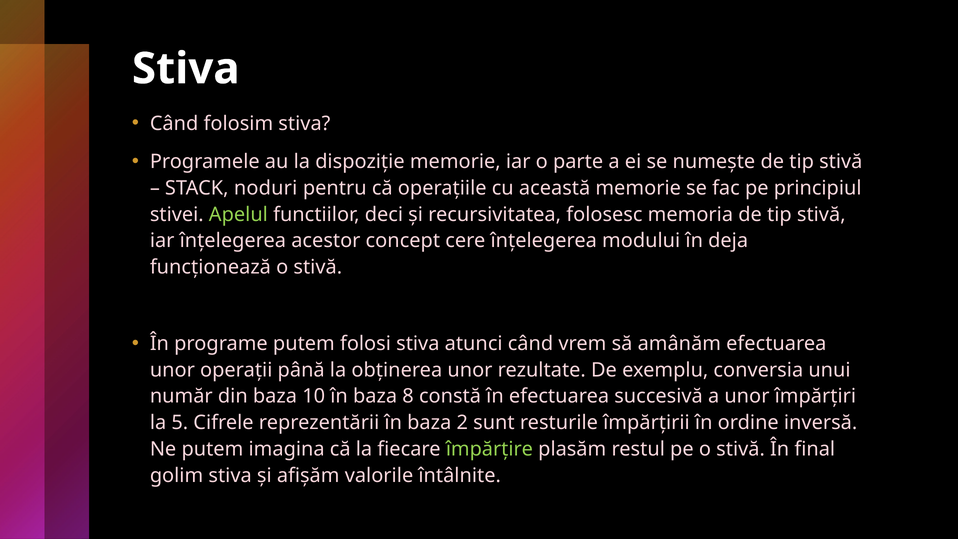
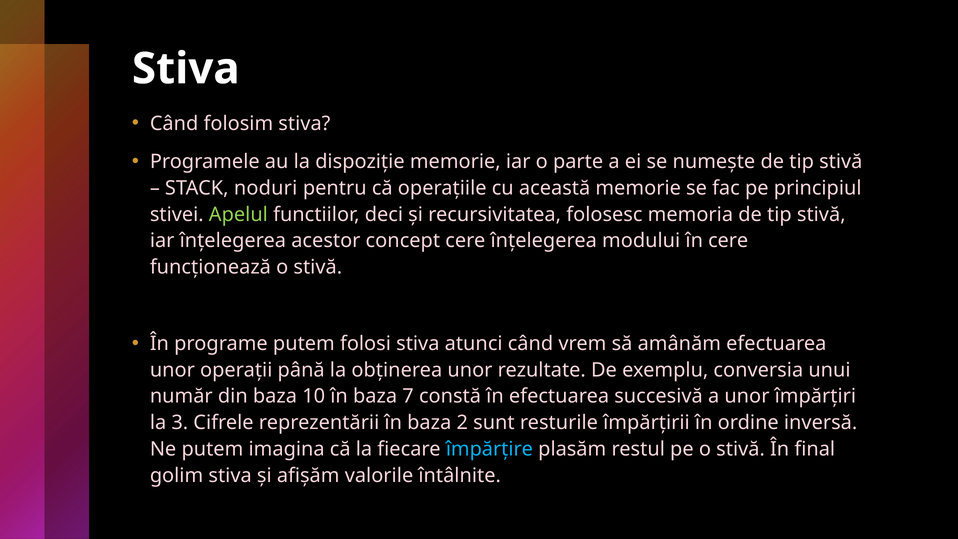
în deja: deja -> cere (728, 241)
8: 8 -> 7 (408, 396)
5: 5 -> 3 (180, 423)
împărțire colour: light green -> light blue (489, 449)
